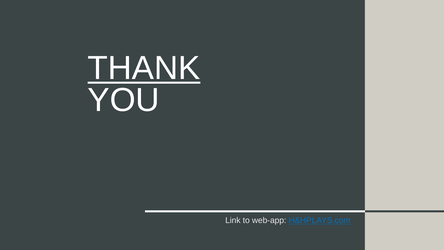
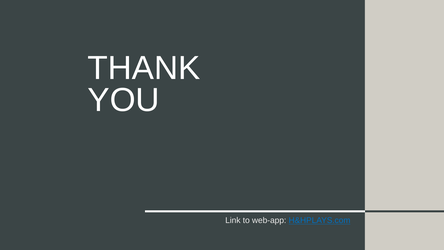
THANK underline: present -> none (144, 68)
